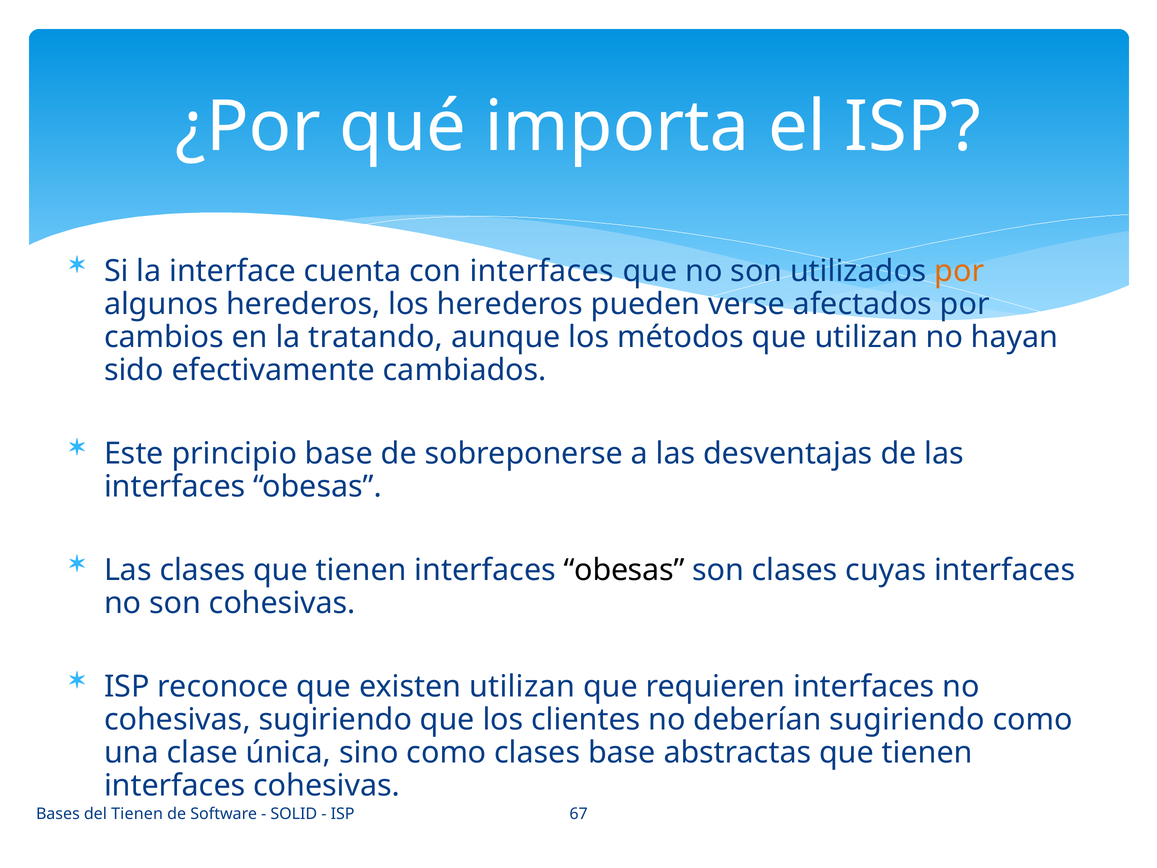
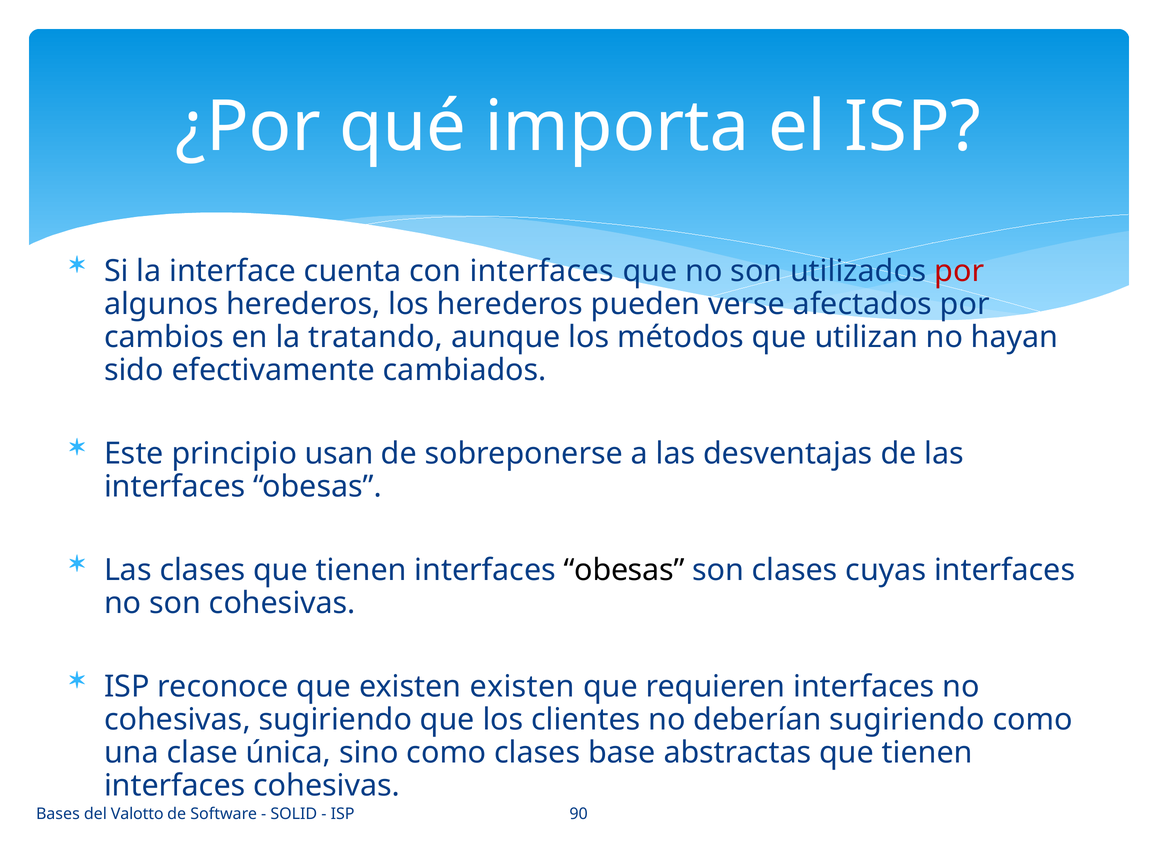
por colour: orange -> red (959, 271)
principio base: base -> usan (339, 454)
existen utilizan: utilizan -> existen (522, 686)
del Tienen: Tienen -> Valotto (137, 814)
67: 67 -> 90 (579, 814)
